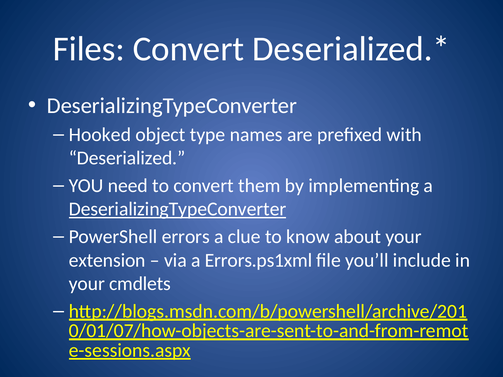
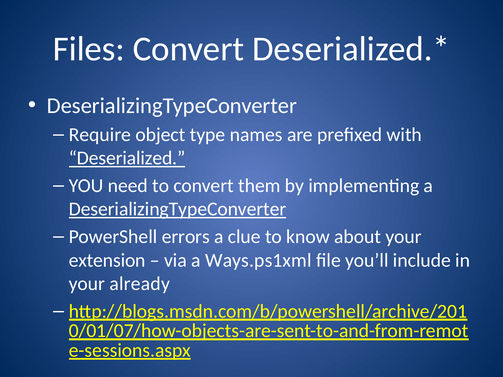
Hooked: Hooked -> Require (100, 135)
Deserialized underline: none -> present (127, 158)
Errors.ps1xml: Errors.ps1xml -> Ways.ps1xml (258, 260)
cmdlets: cmdlets -> already (140, 284)
